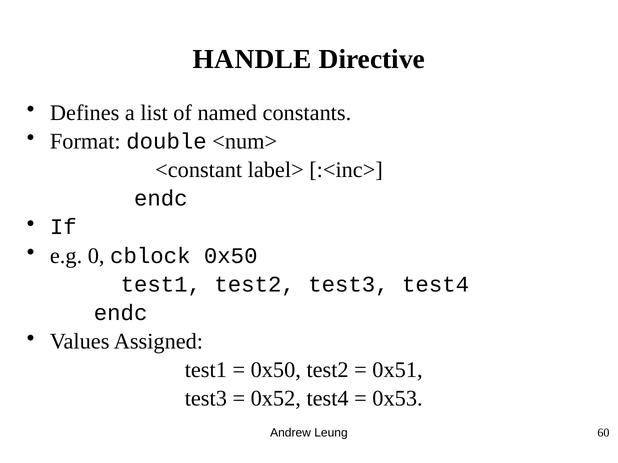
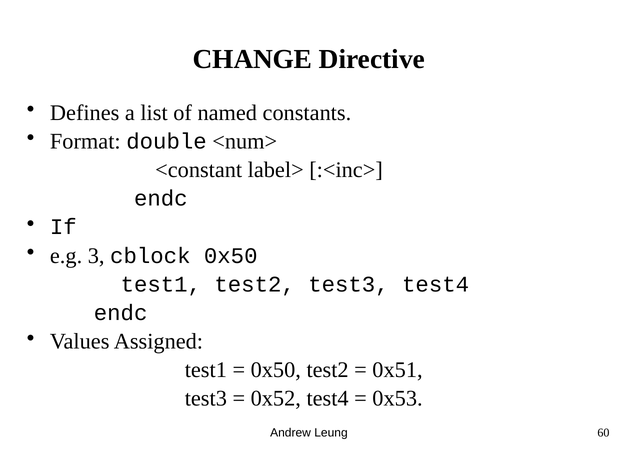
HANDLE: HANDLE -> CHANGE (252, 59)
0: 0 -> 3 (96, 256)
